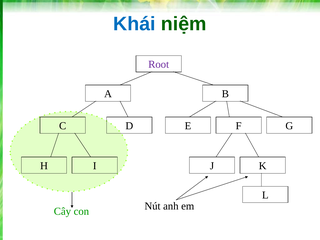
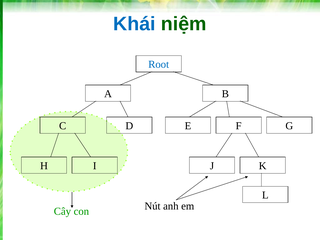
Root colour: purple -> blue (159, 64)
